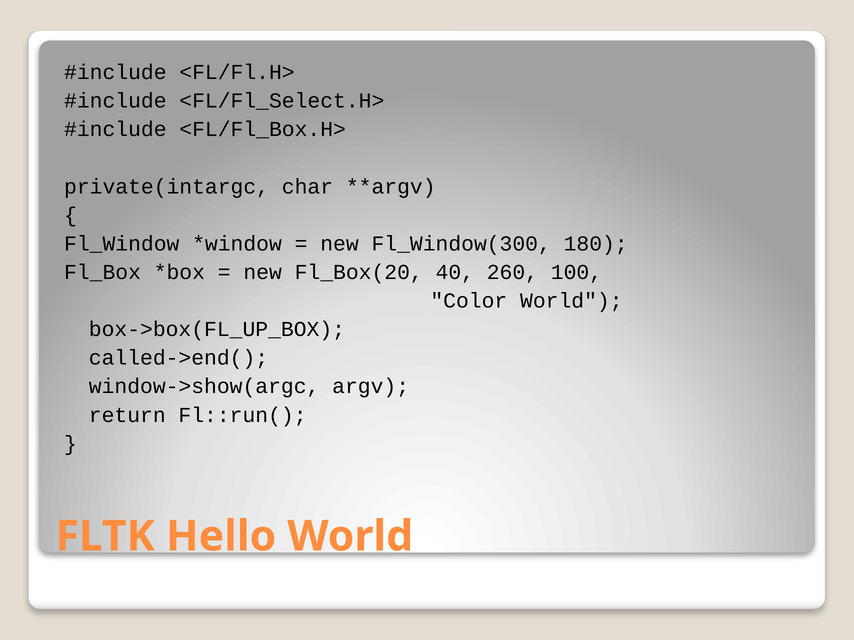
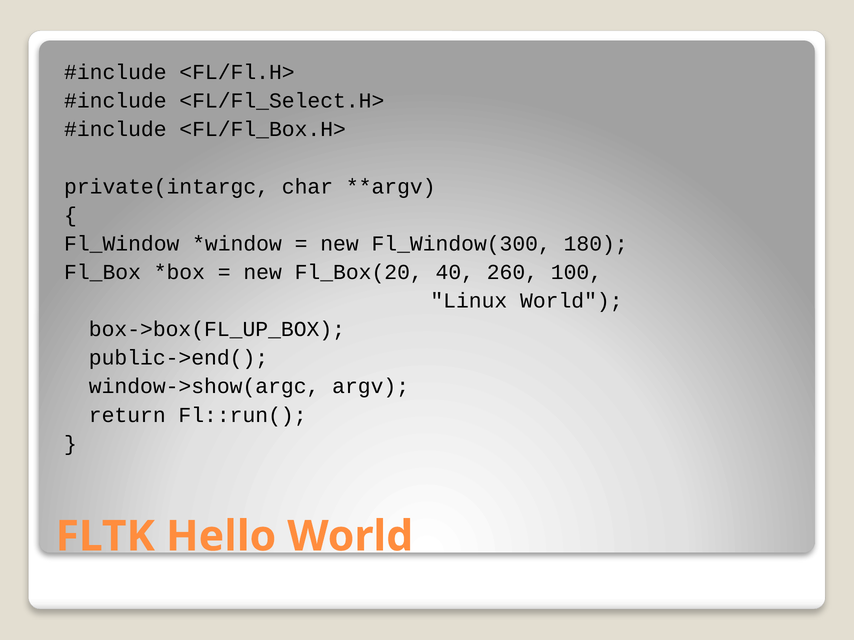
Color: Color -> Linux (469, 301)
called->end(: called->end( -> public->end( (178, 358)
